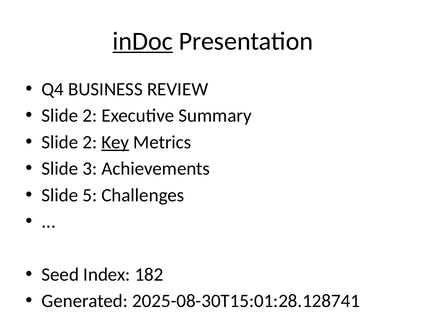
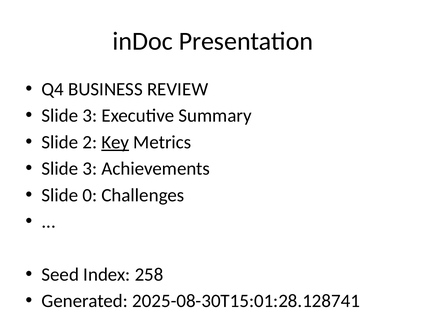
inDoc underline: present -> none (143, 41)
2: 2 -> 3 (90, 116)
5: 5 -> 0 (90, 195)
182: 182 -> 258 (149, 275)
